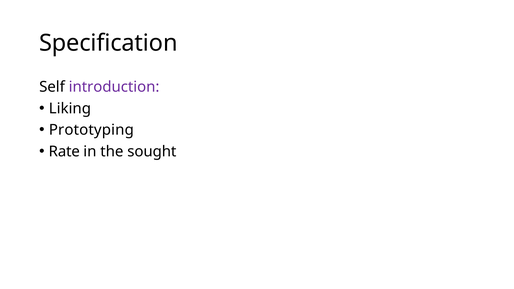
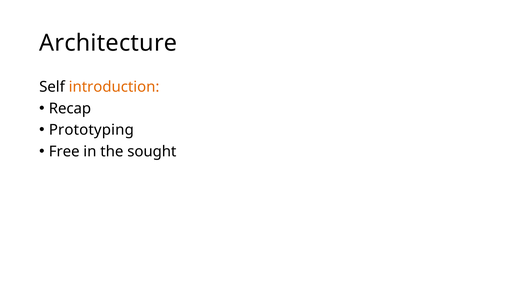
Specification: Specification -> Architecture (108, 43)
introduction colour: purple -> orange (114, 87)
Liking: Liking -> Recap (70, 108)
Rate: Rate -> Free (64, 152)
